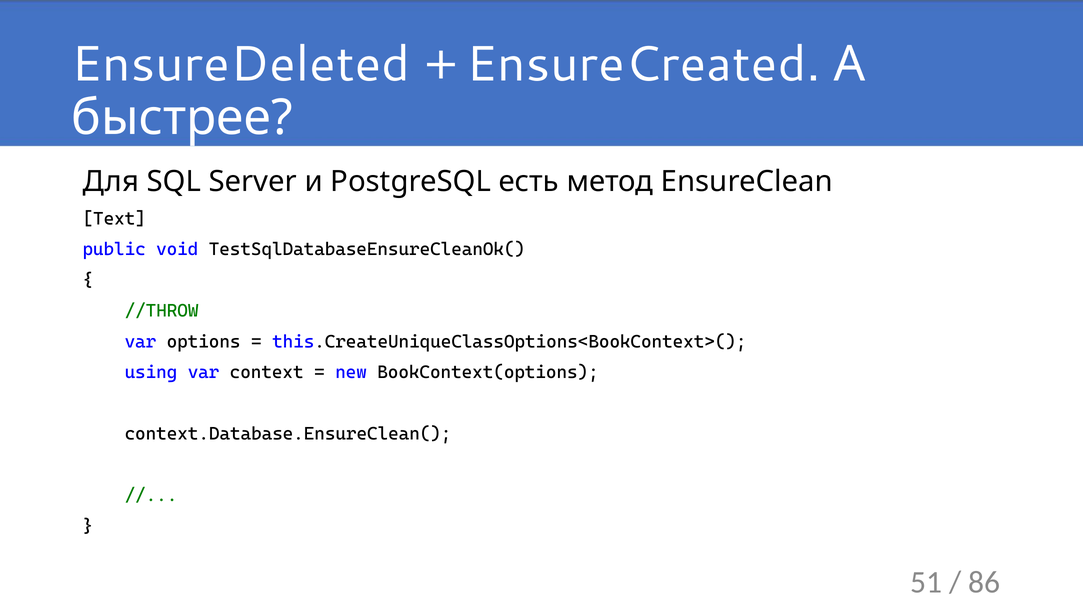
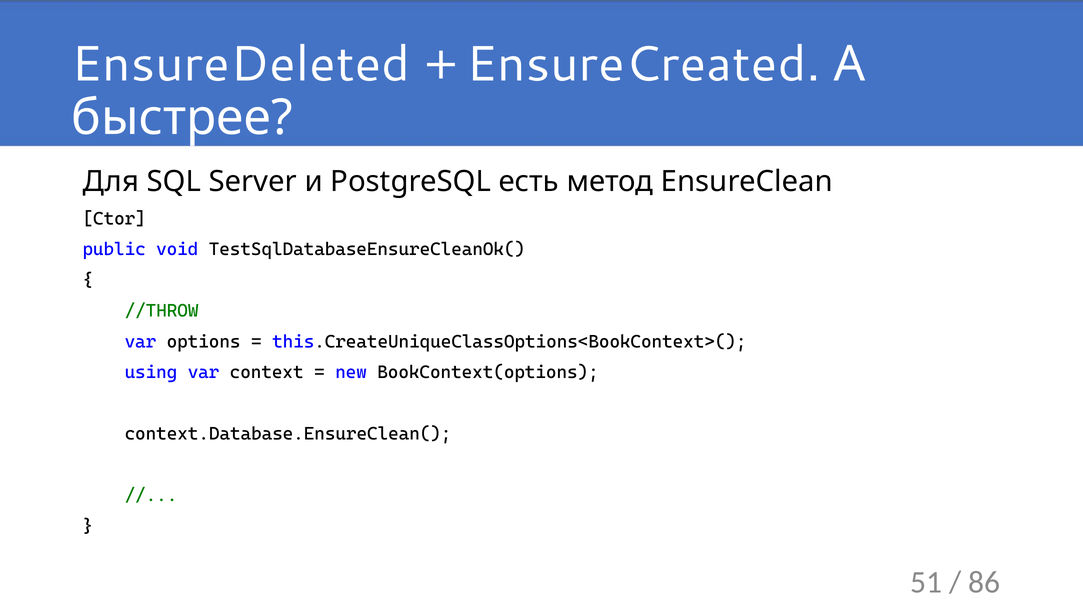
Text: Text -> Ctor (114, 219)
